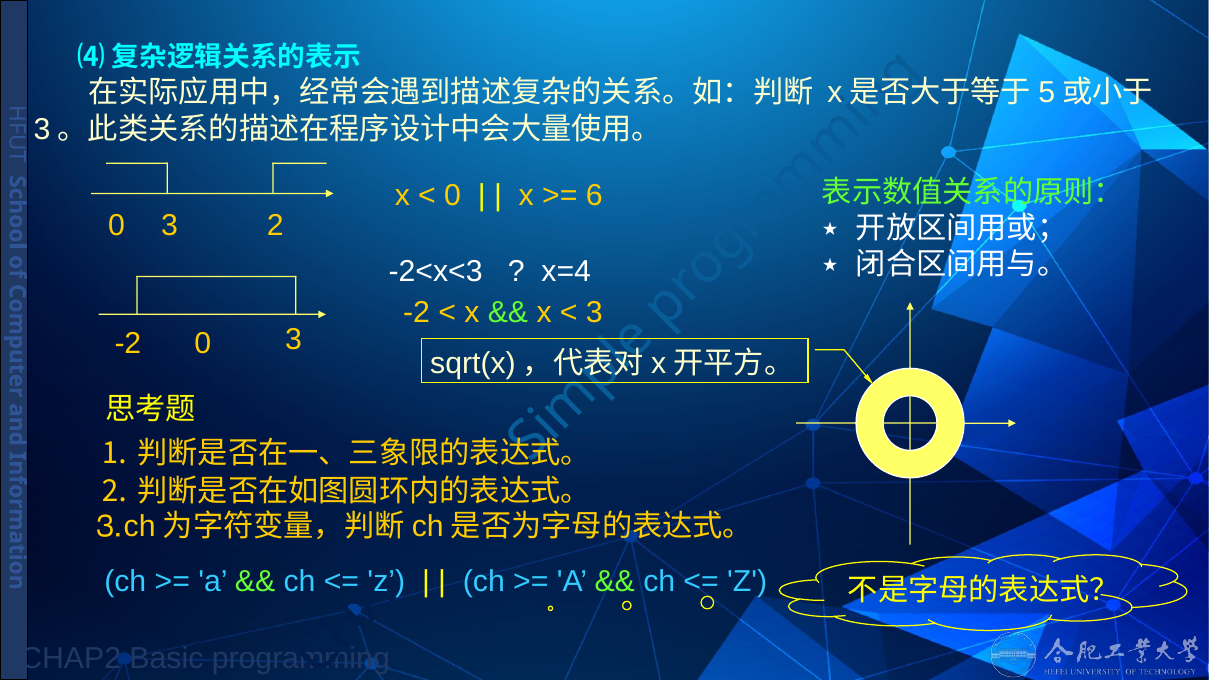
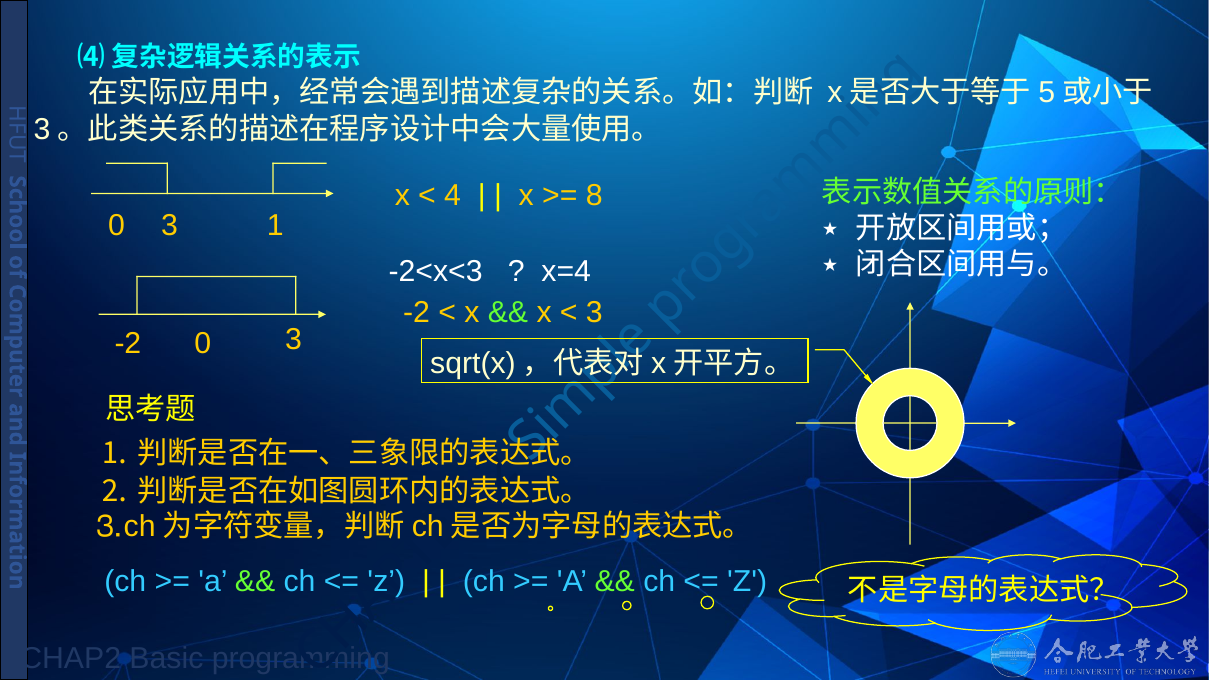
0: 0 -> 4 (453, 196)
6: 6 -> 8 (594, 196)
3 2: 2 -> 1 (275, 226)
